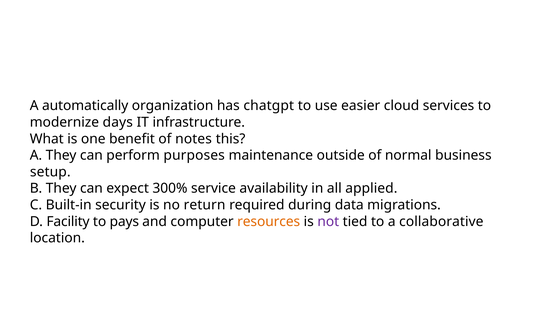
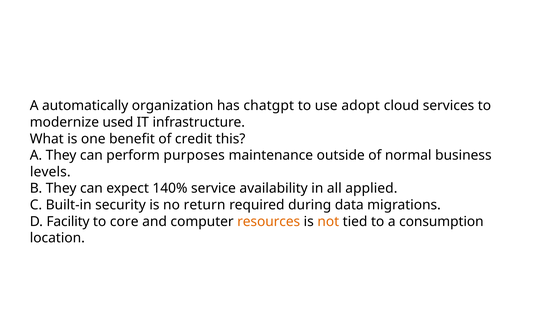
easier: easier -> adopt (361, 106)
days: days -> used (118, 122)
notes: notes -> credit (194, 139)
setup: setup -> levels (50, 172)
300%: 300% -> 140% (170, 188)
pays: pays -> core (124, 221)
not colour: purple -> orange (328, 221)
collaborative: collaborative -> consumption (441, 221)
